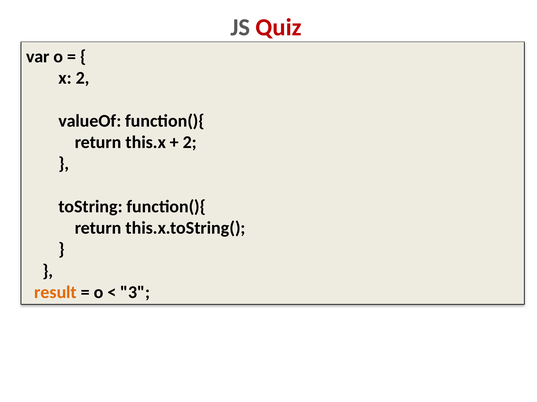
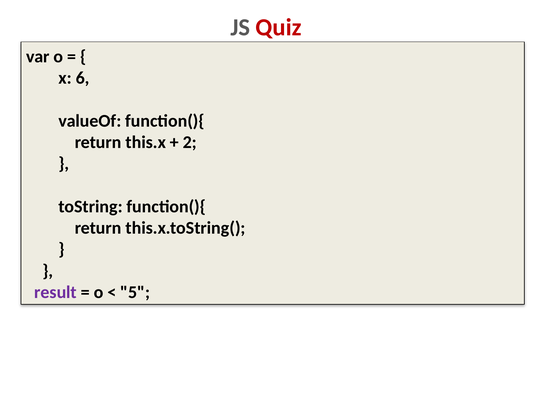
x 2: 2 -> 6 (83, 78)
result colour: orange -> purple (56, 293)
3: 3 -> 5 (135, 293)
